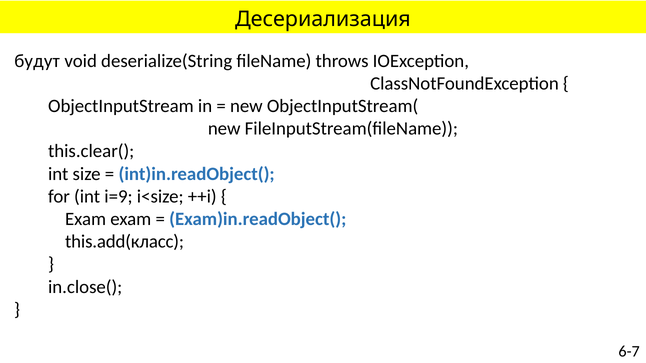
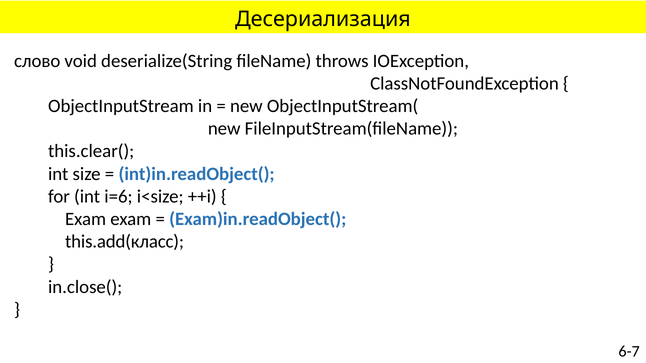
будут: будут -> слово (37, 61)
i=9: i=9 -> i=6 (118, 197)
